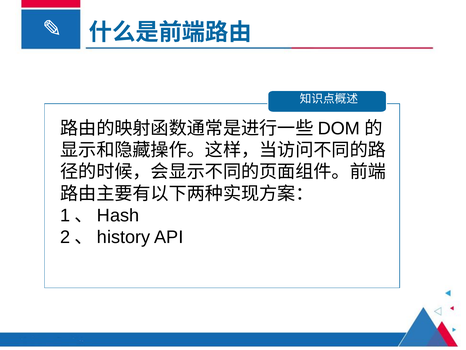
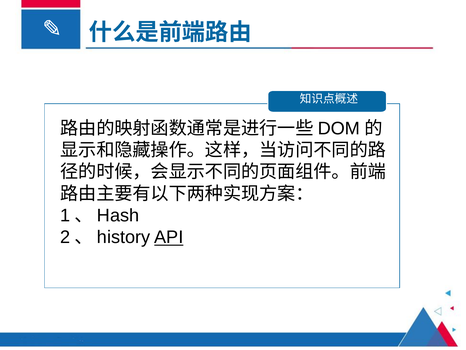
API underline: none -> present (169, 237)
